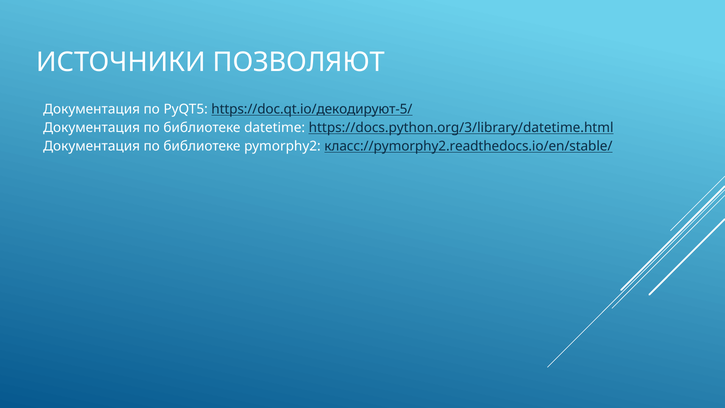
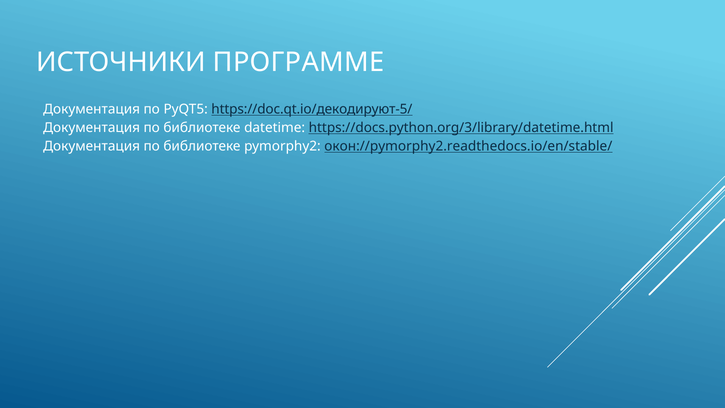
ПОЗВОЛЯЮТ: ПОЗВОЛЯЮТ -> ПРОГРАММЕ (299, 62)
класс://pymorphy2.readthedocs.io/en/stable/: класс://pymorphy2.readthedocs.io/en/stable/ -> окон://pymorphy2.readthedocs.io/en/stable/ (468, 146)
